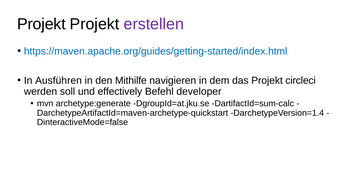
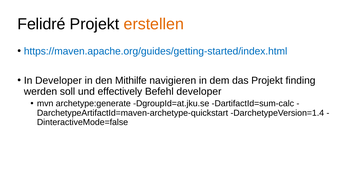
Projekt: Projekt -> Felidré (41, 24)
erstellen colour: purple -> orange (154, 24)
In Ausführen: Ausführen -> Developer (59, 80)
circleci: circleci -> finding (301, 80)
